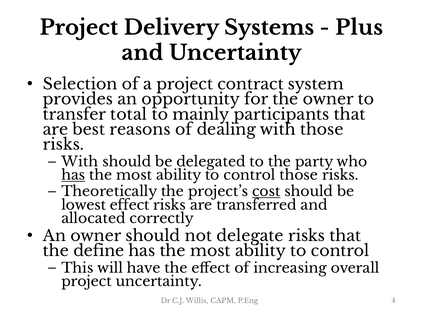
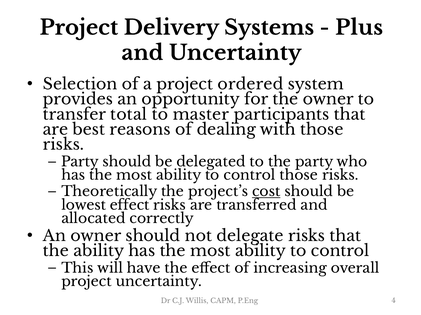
contract: contract -> ordered (250, 84)
mainly: mainly -> master (201, 115)
With: With -> Party (80, 162)
has underline: present -> none (73, 176)
the define: define -> ability (99, 252)
